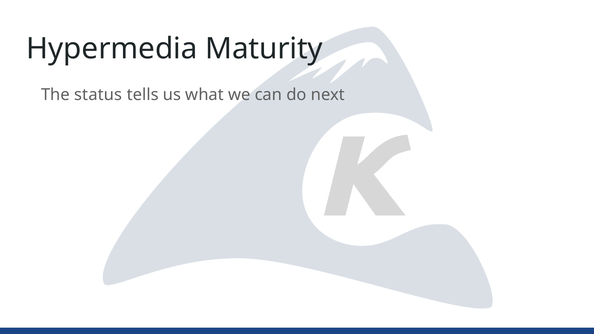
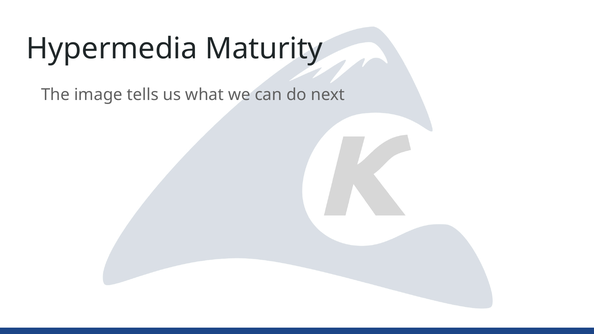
status: status -> image (98, 95)
